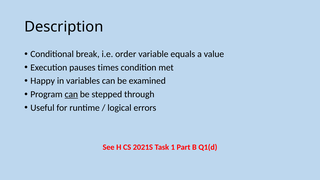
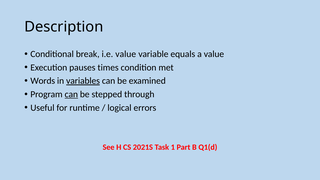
i.e order: order -> value (126, 54)
Happy: Happy -> Words (43, 81)
variables underline: none -> present (83, 81)
